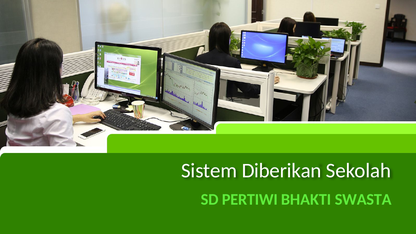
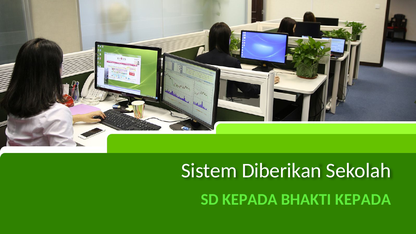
SD PERTIWI: PERTIWI -> KEPADA (250, 199)
BHAKTI SWASTA: SWASTA -> KEPADA (363, 199)
